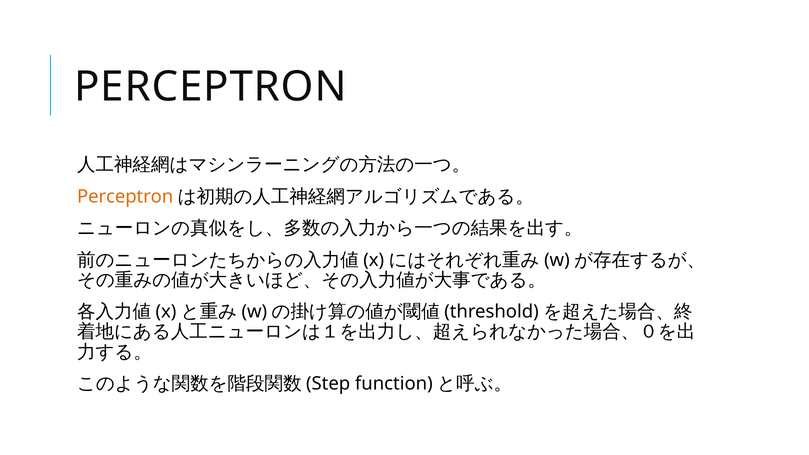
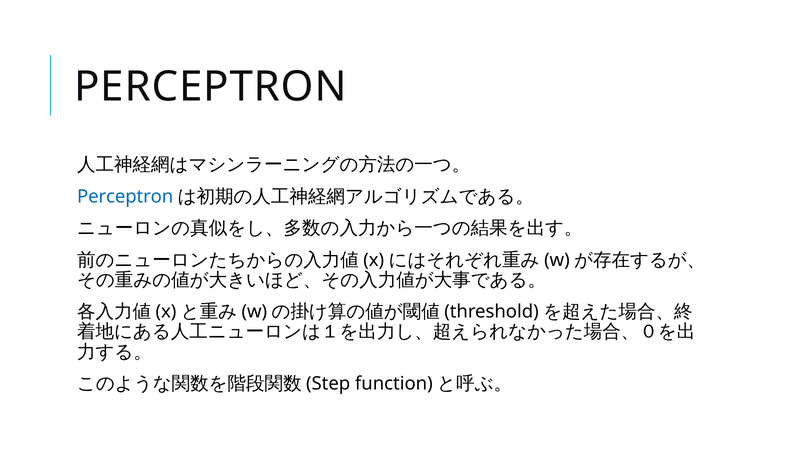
Perceptron colour: orange -> blue (125, 196)
